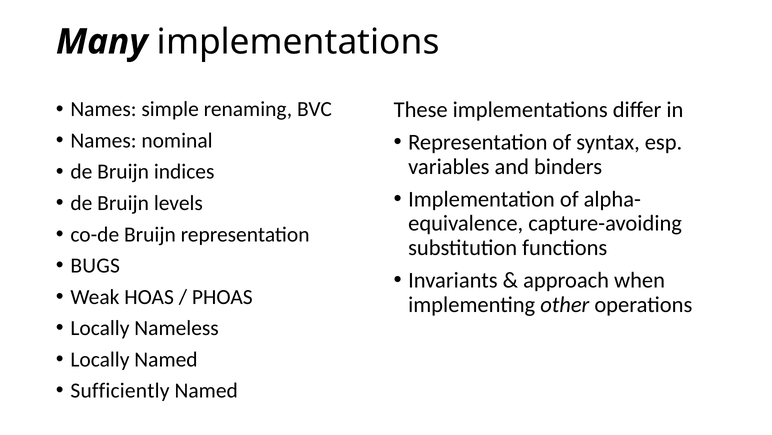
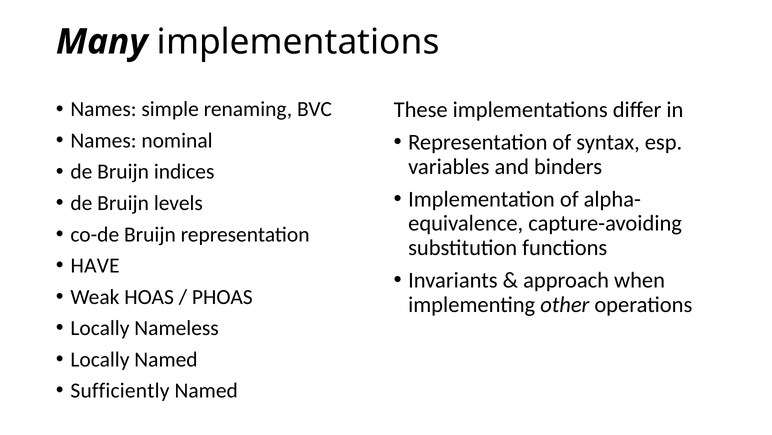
BUGS: BUGS -> HAVE (95, 265)
